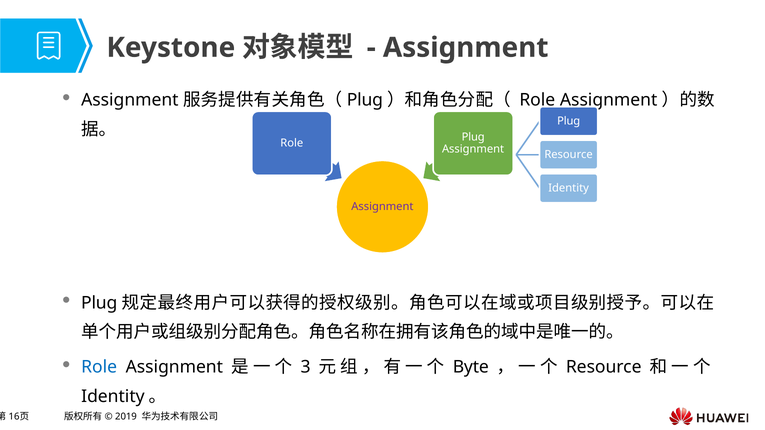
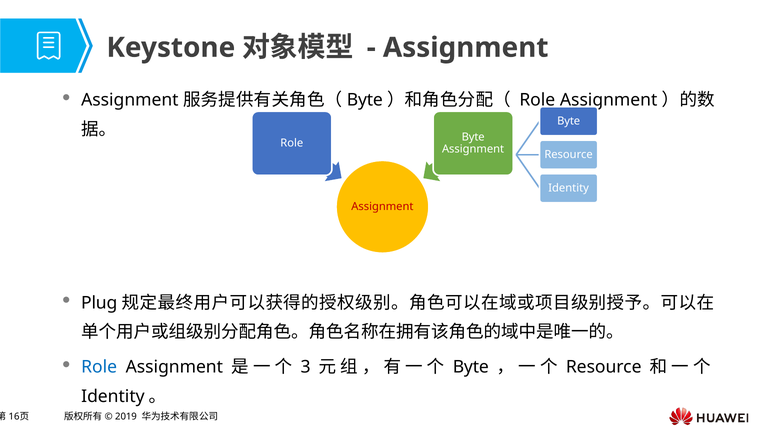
Plug: Plug -> Byte (365, 100)
Plug: Plug -> Byte (569, 121)
Plug: Plug -> Byte (473, 137)
Assignment colour: purple -> red (382, 207)
